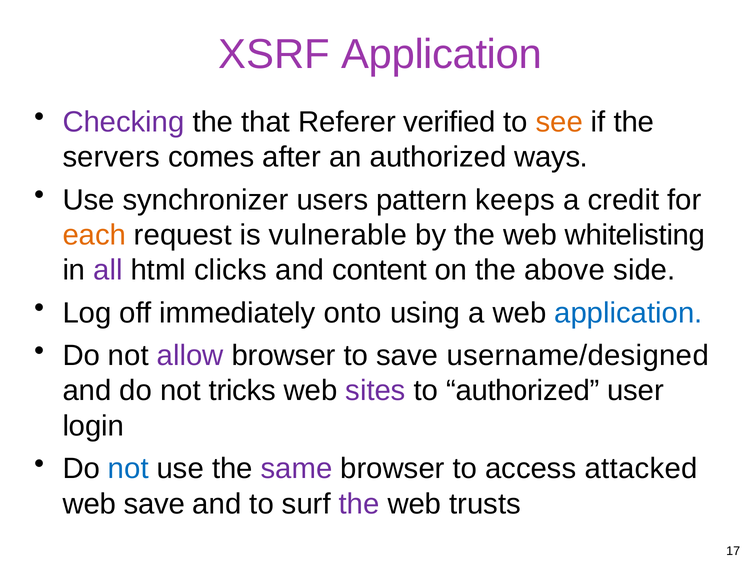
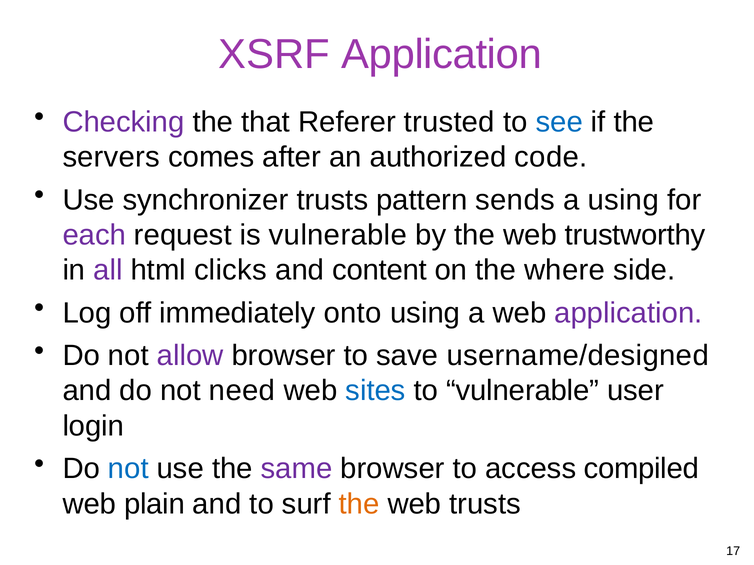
verified: verified -> trusted (449, 122)
see colour: orange -> blue (559, 122)
ways: ways -> code (551, 157)
synchronizer users: users -> trusts (332, 200)
keeps: keeps -> sends (515, 200)
a credit: credit -> using (623, 200)
each colour: orange -> purple (94, 235)
whitelisting: whitelisting -> trustworthy (635, 235)
above: above -> where (565, 270)
application colour: blue -> purple (628, 313)
tricks: tricks -> need (242, 391)
sites colour: purple -> blue (375, 391)
to authorized: authorized -> vulnerable (523, 391)
attacked: attacked -> compiled (641, 469)
web save: save -> plain (155, 504)
the colour: purple -> orange (359, 504)
